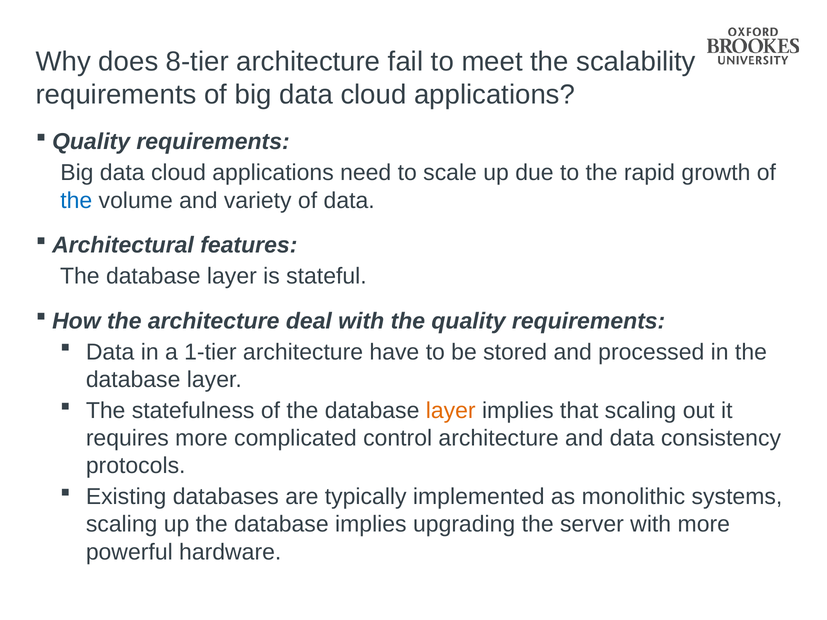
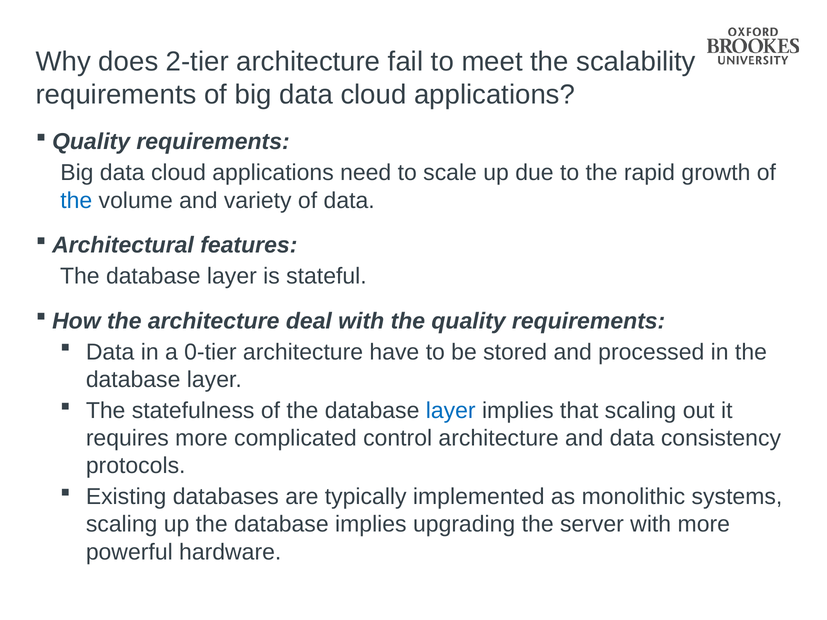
8-tier: 8-tier -> 2-tier (197, 62)
1-tier: 1-tier -> 0-tier (210, 352)
layer colour: orange -> blue (451, 411)
